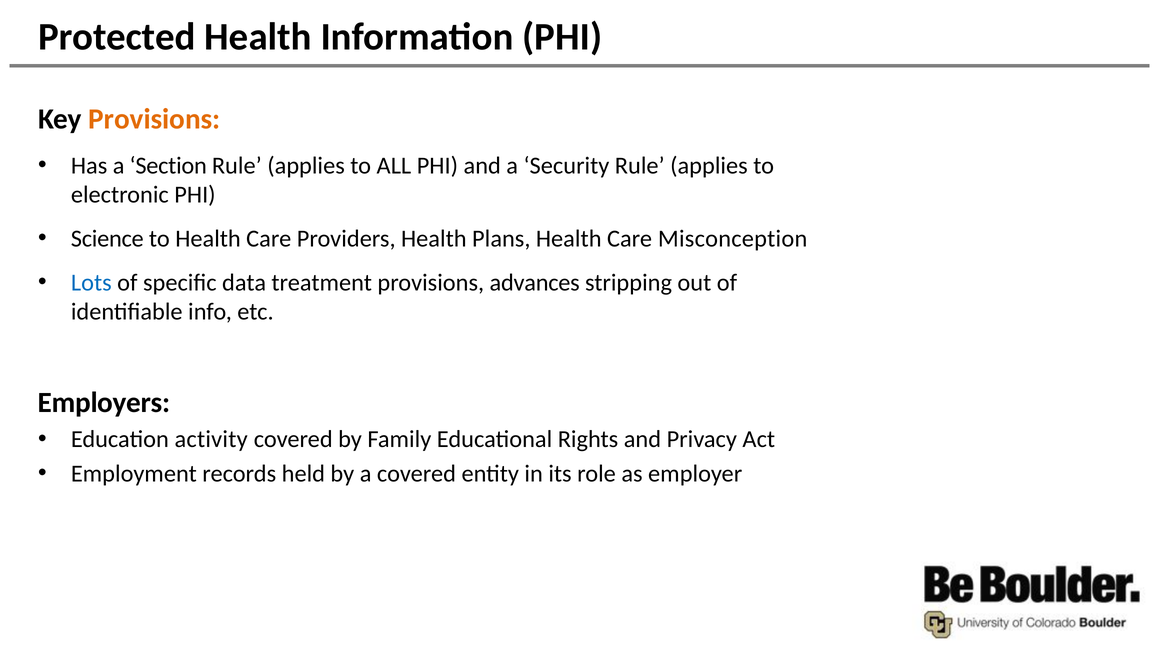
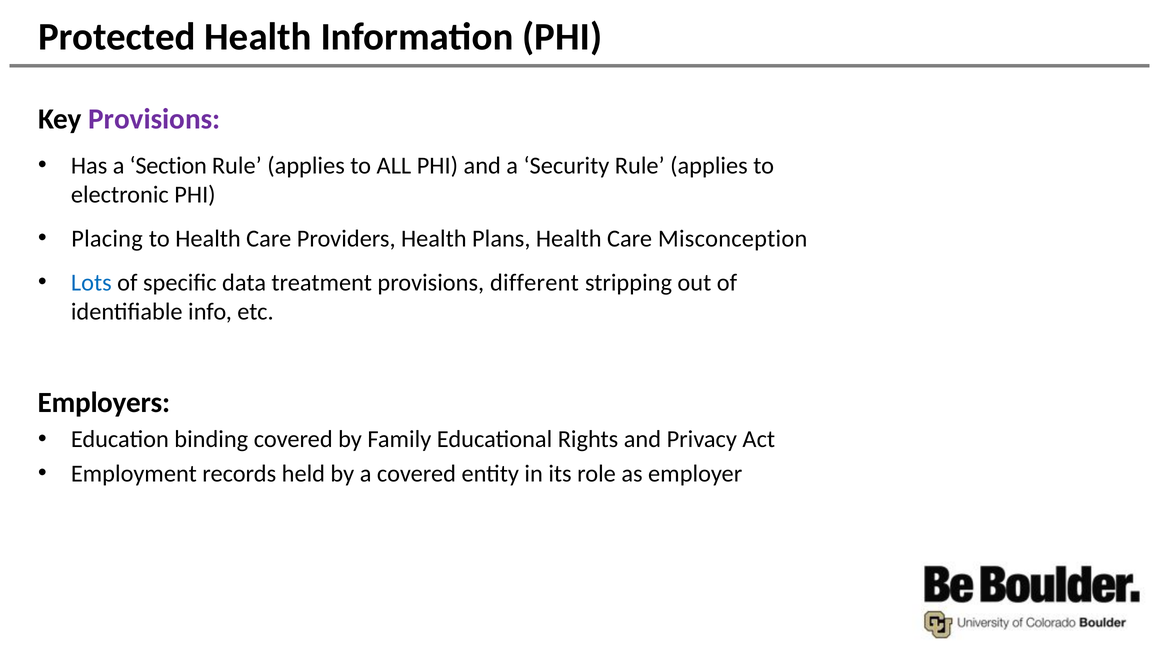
Provisions colour: orange -> purple (154, 119)
Science: Science -> Placing (107, 238)
advances: advances -> different (534, 282)
activity: activity -> binding (211, 439)
